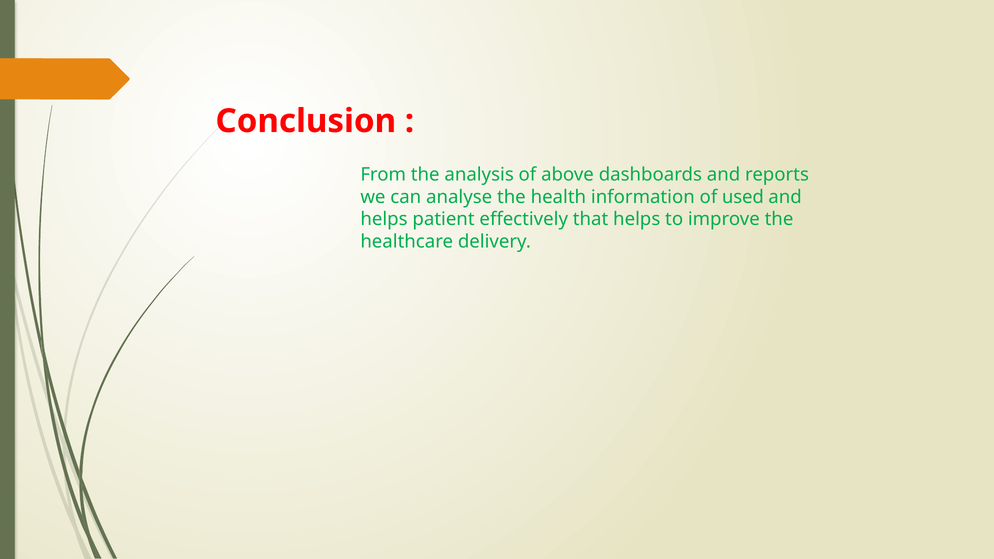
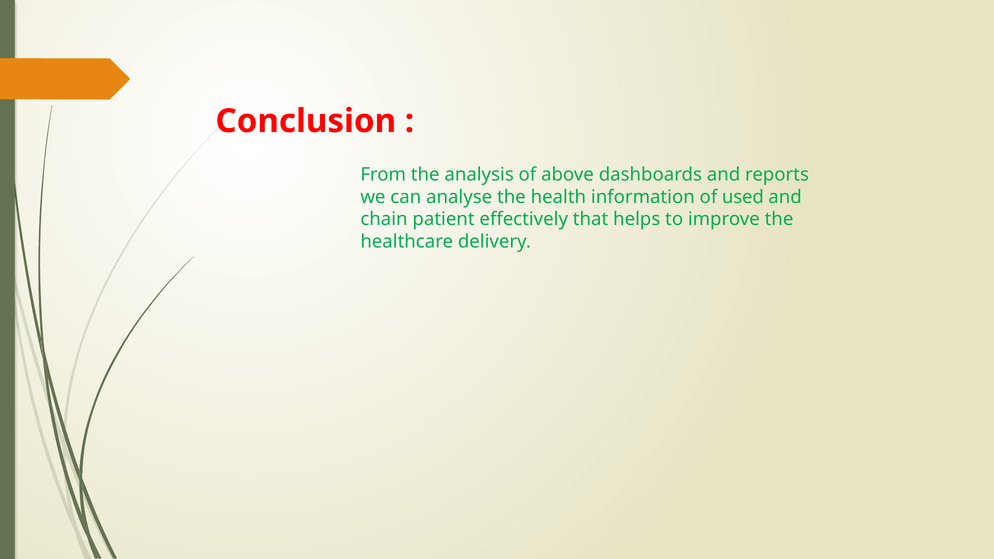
helps: helps -> chain (384, 219)
